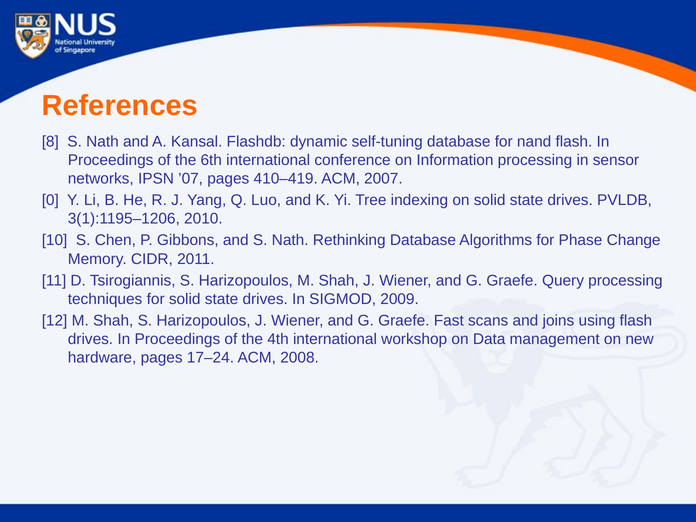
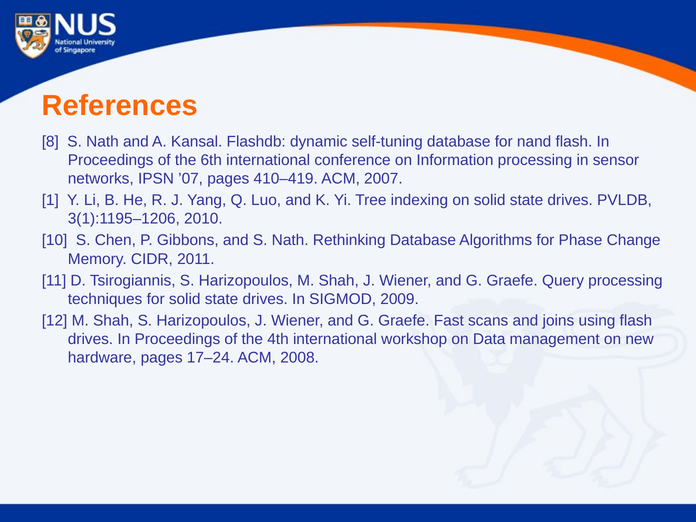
0: 0 -> 1 (50, 200)
